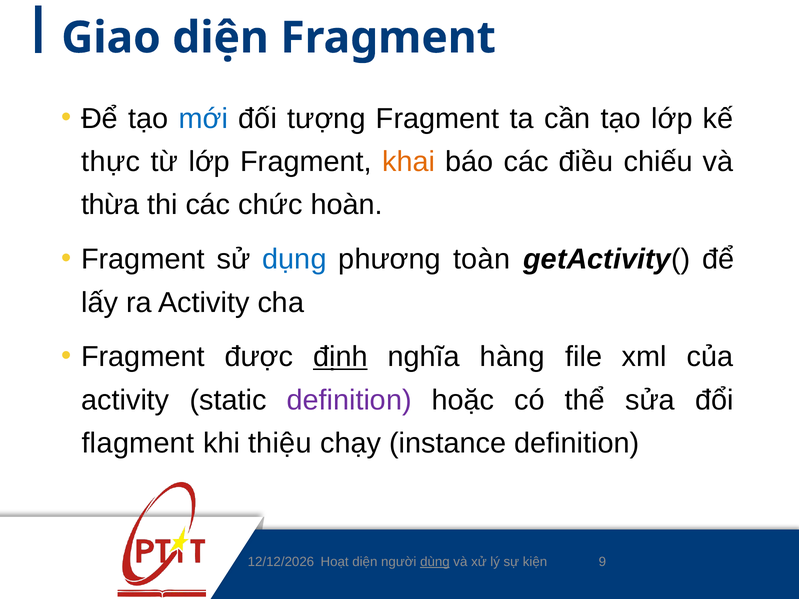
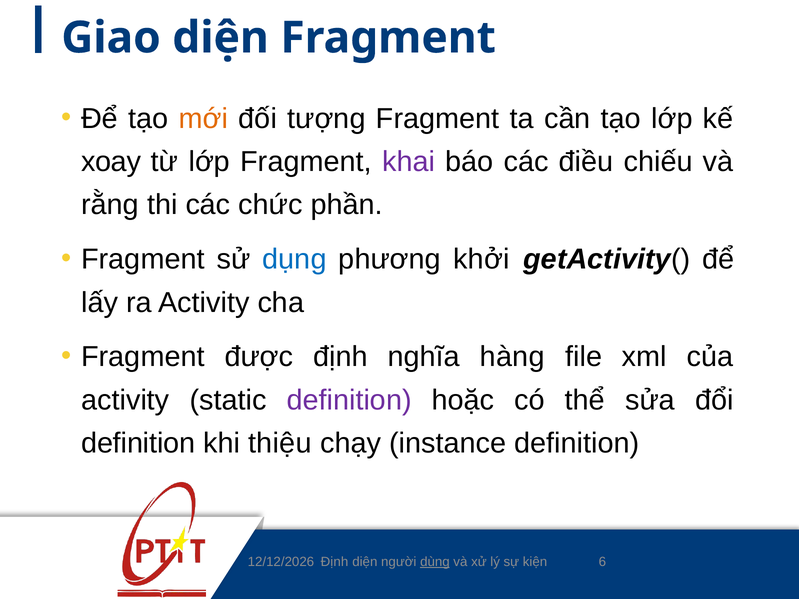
mới colour: blue -> orange (203, 119)
thực: thực -> xoay (111, 162)
khai colour: orange -> purple (409, 162)
thừa: thừa -> rằng (110, 205)
hoàn: hoàn -> phần (347, 205)
toàn: toàn -> khởi (482, 259)
định underline: present -> none (340, 357)
flagment: flagment -> definition (138, 444)
Hoạt: Hoạt -> Định (335, 562)
9: 9 -> 6 (602, 562)
